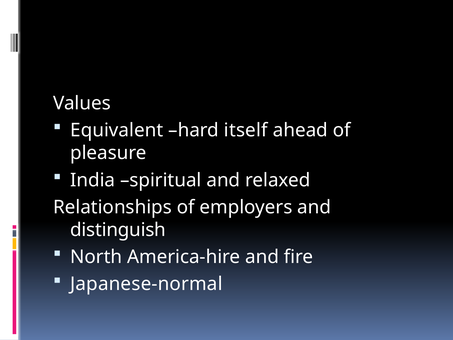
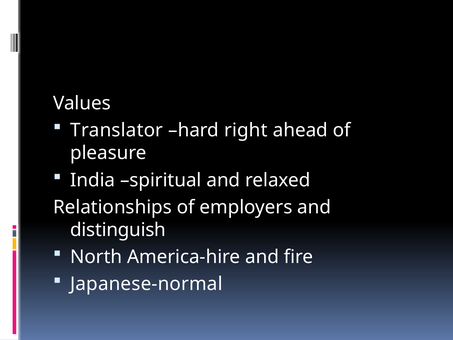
Equivalent: Equivalent -> Translator (117, 130)
itself: itself -> right (246, 130)
